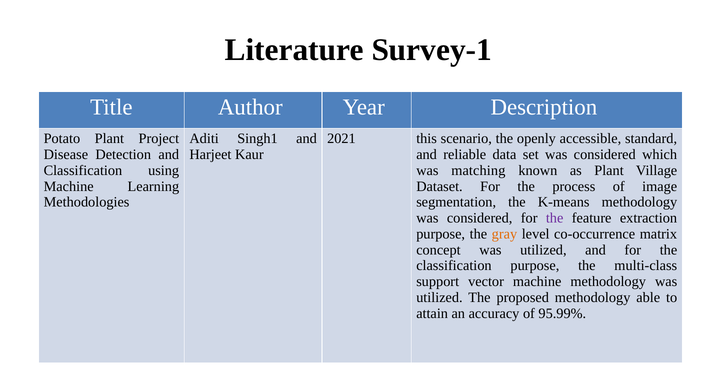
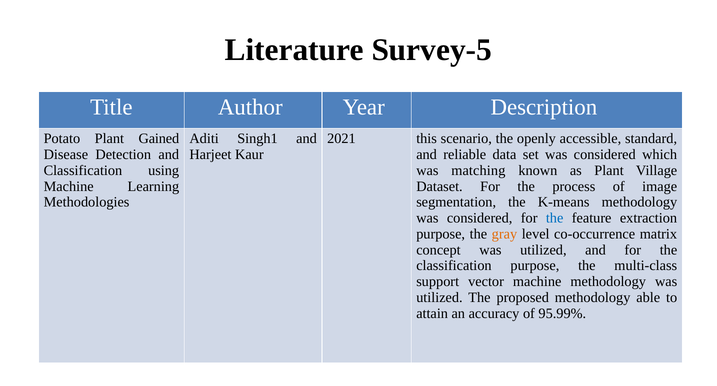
Survey-1: Survey-1 -> Survey-5 (432, 50)
Project: Project -> Gained (159, 139)
the colour: purple -> blue (555, 218)
